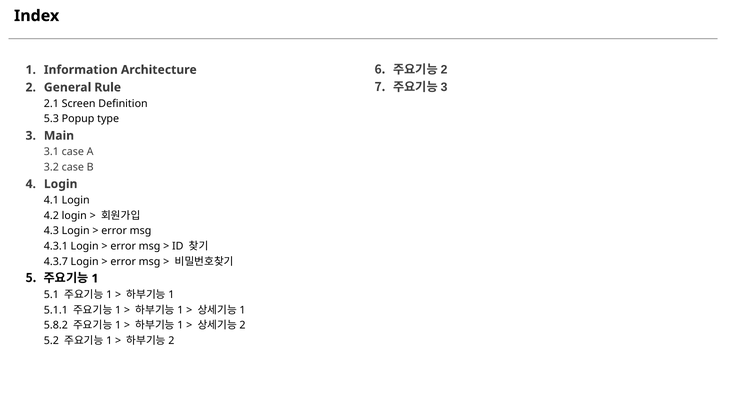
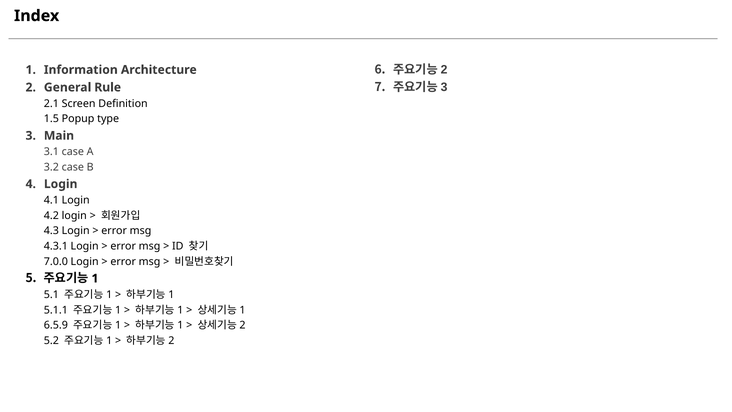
5.3: 5.3 -> 1.5 (51, 119)
4.3.7: 4.3.7 -> 7.0.0 (56, 262)
5.8.2: 5.8.2 -> 6.5.9 (56, 325)
